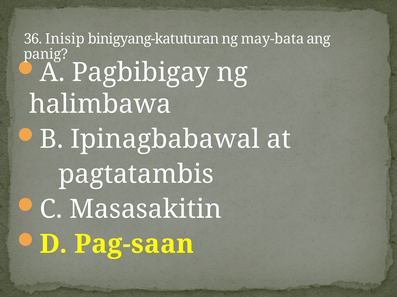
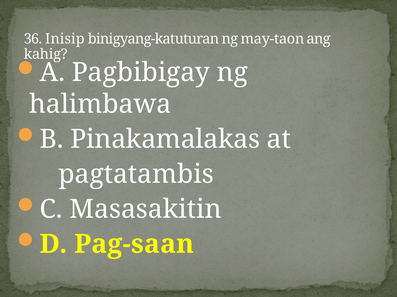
may-bata: may-bata -> may-taon (272, 39)
panig: panig -> kahig (46, 54)
Ipinagbabawal: Ipinagbabawal -> Pinakamalakas (165, 139)
